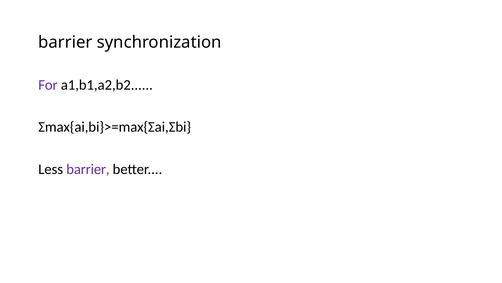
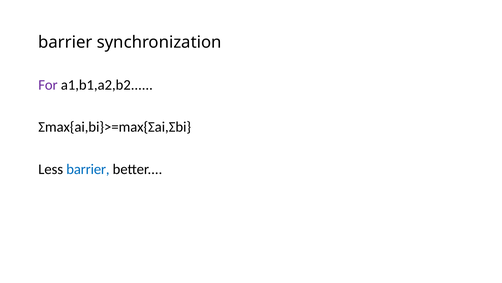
barrier colour: purple -> blue (88, 169)
